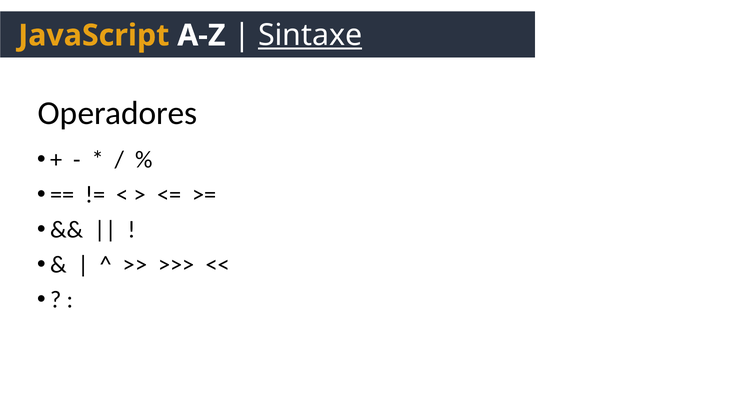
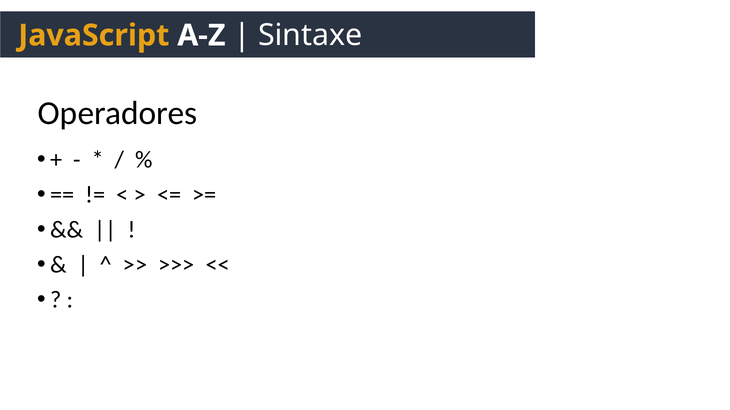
Sintaxe underline: present -> none (310, 35)
